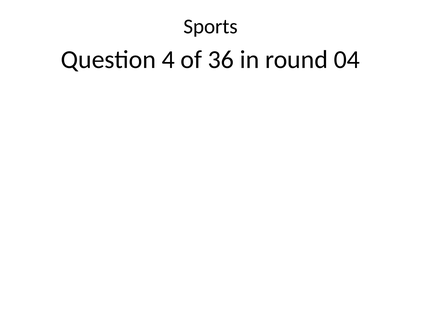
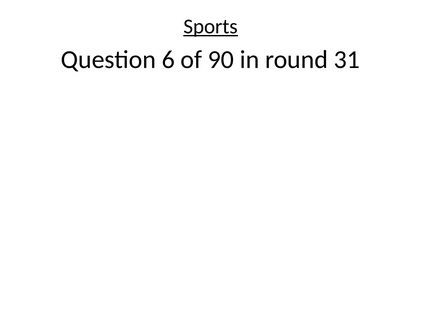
Sports underline: none -> present (211, 27)
4: 4 -> 6 (168, 60)
36: 36 -> 90 (221, 60)
04: 04 -> 31 (347, 60)
